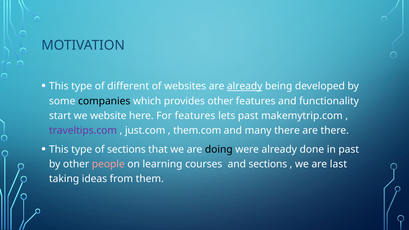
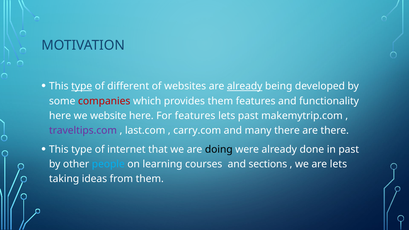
type underline: none -> present (82, 86)
companies colour: black -> red (104, 101)
provides other: other -> them (220, 101)
start: start -> here (60, 116)
just.com: just.com -> last.com (145, 130)
them.com: them.com -> carry.com (197, 130)
of sections: sections -> internet (126, 149)
people colour: pink -> light blue (108, 164)
are last: last -> lets (338, 164)
